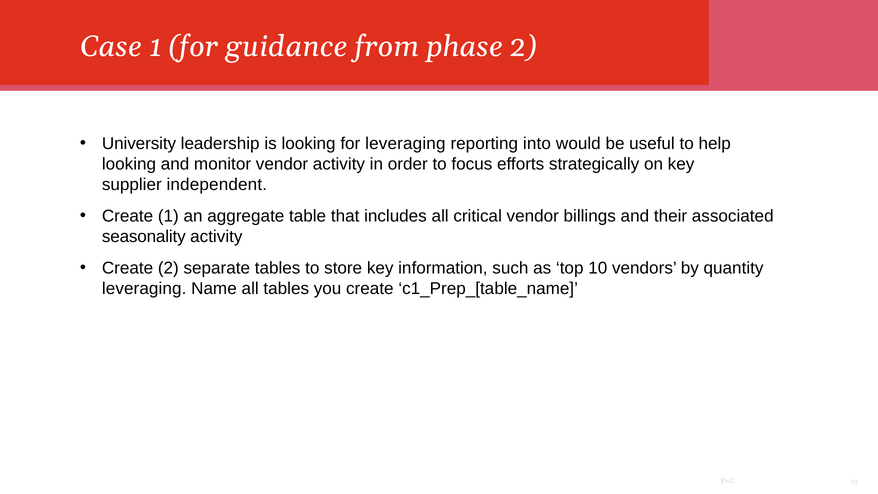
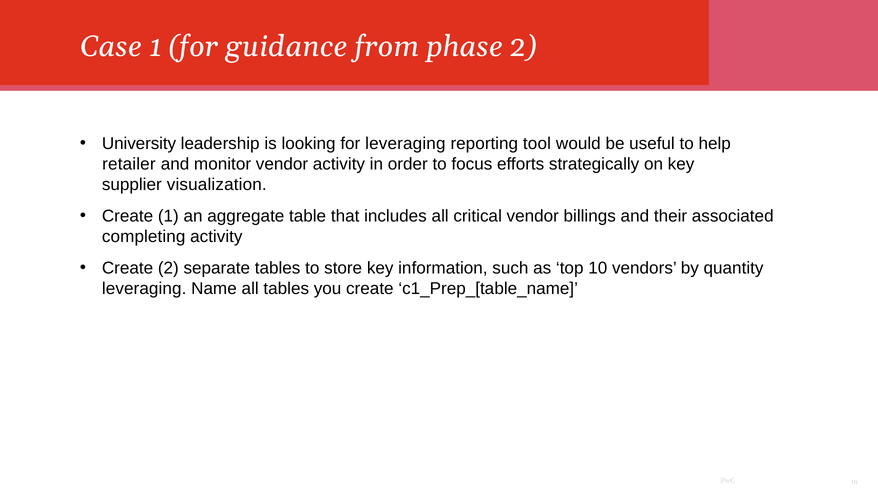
into: into -> tool (537, 144)
looking: looking -> retailer (129, 164)
independent: independent -> visualization (217, 185)
seasonality: seasonality -> completing (144, 237)
